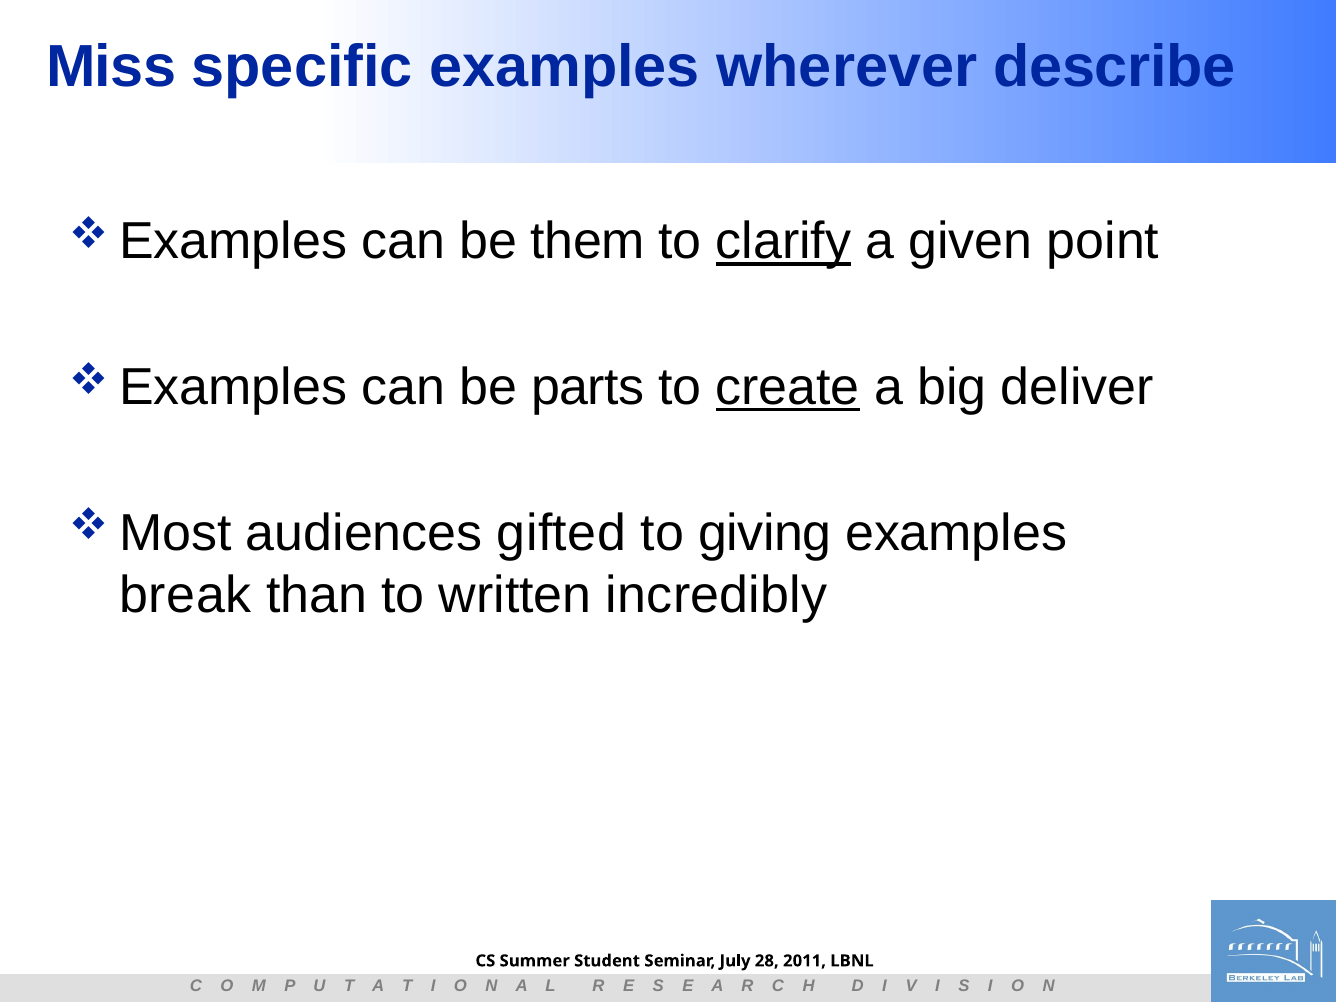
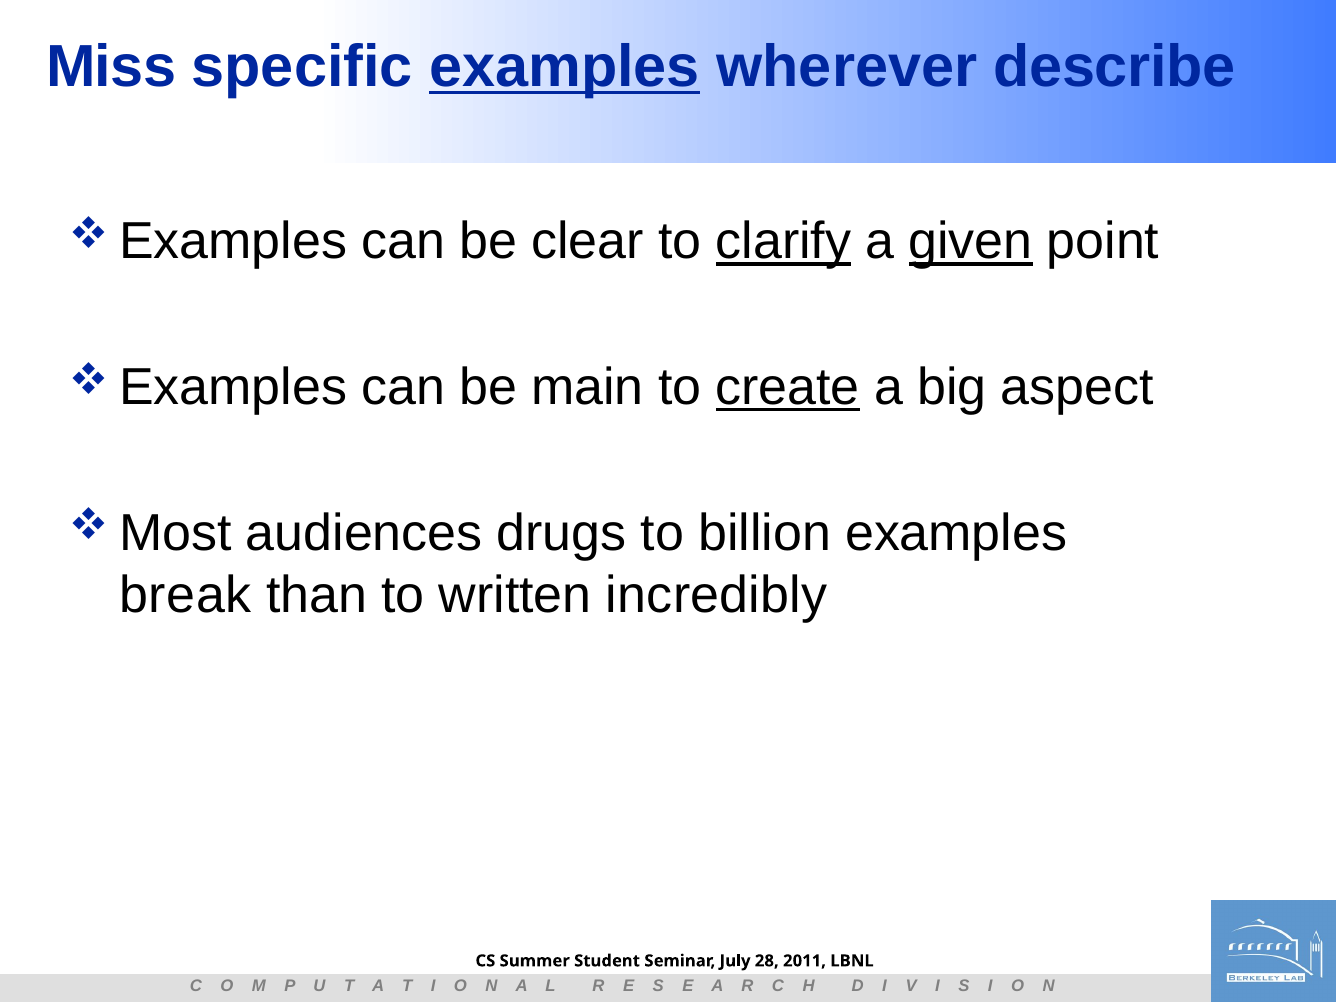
examples underline: none -> present (565, 67)
them: them -> clear (588, 242)
given underline: none -> present (971, 242)
parts: parts -> main (588, 387)
deliver: deliver -> aspect (1077, 387)
gifted: gifted -> drugs (562, 533)
giving: giving -> billion (765, 533)
